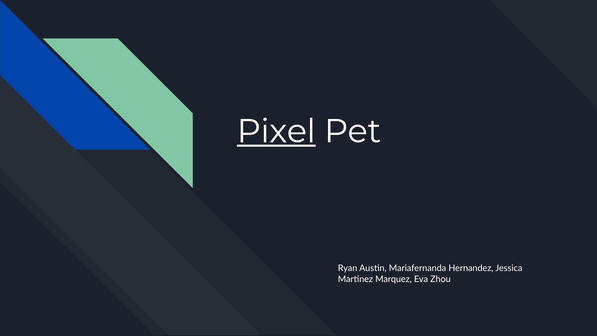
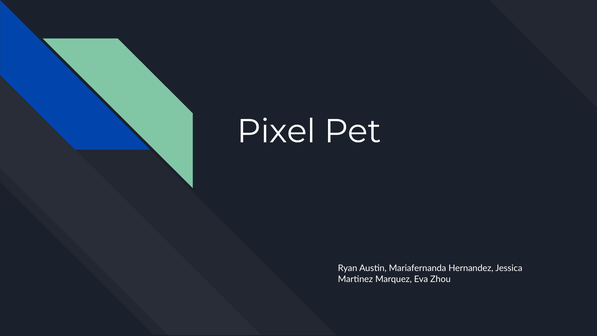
Pixel underline: present -> none (276, 131)
